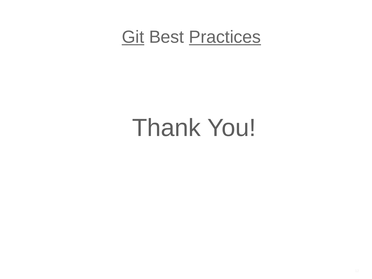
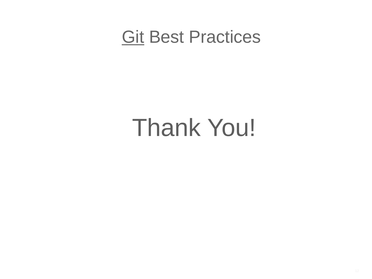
Practices underline: present -> none (225, 37)
